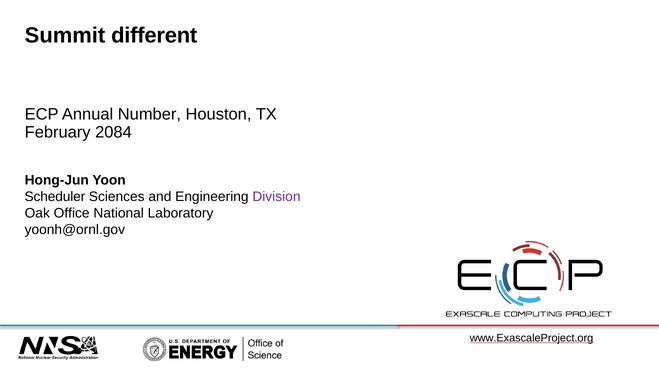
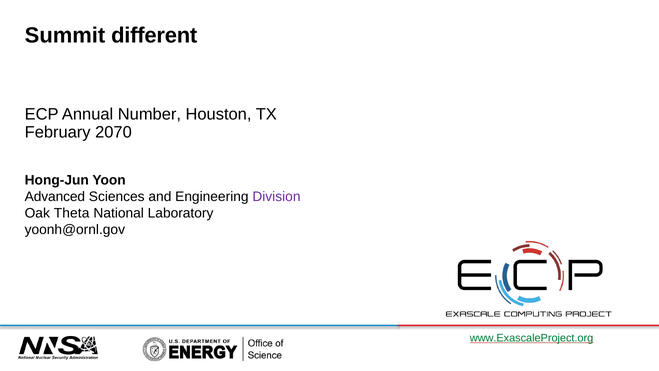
2084: 2084 -> 2070 (113, 132)
Scheduler: Scheduler -> Advanced (55, 197)
Office: Office -> Theta (72, 213)
www.ExascaleProject.org colour: black -> green (532, 338)
